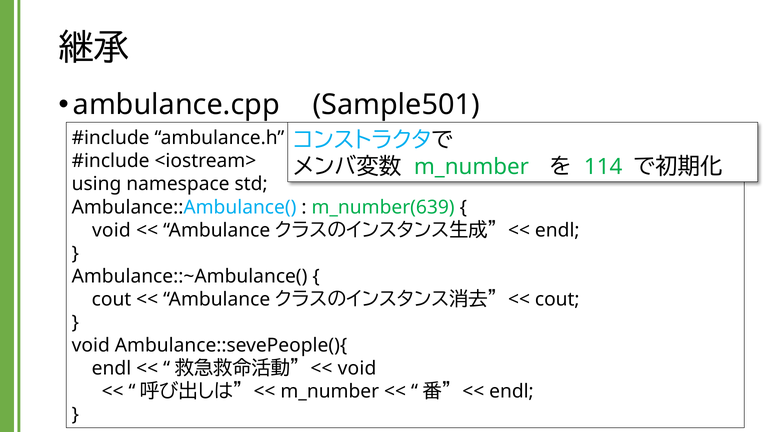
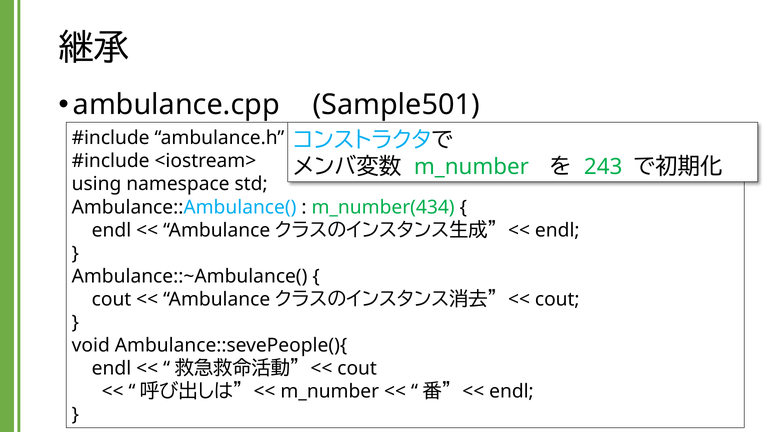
114: 114 -> 243 (603, 167)
m_number(639: m_number(639 -> m_number(434 (383, 207)
void: void -> endl (111, 230)
void: void -> cout (357, 368)
